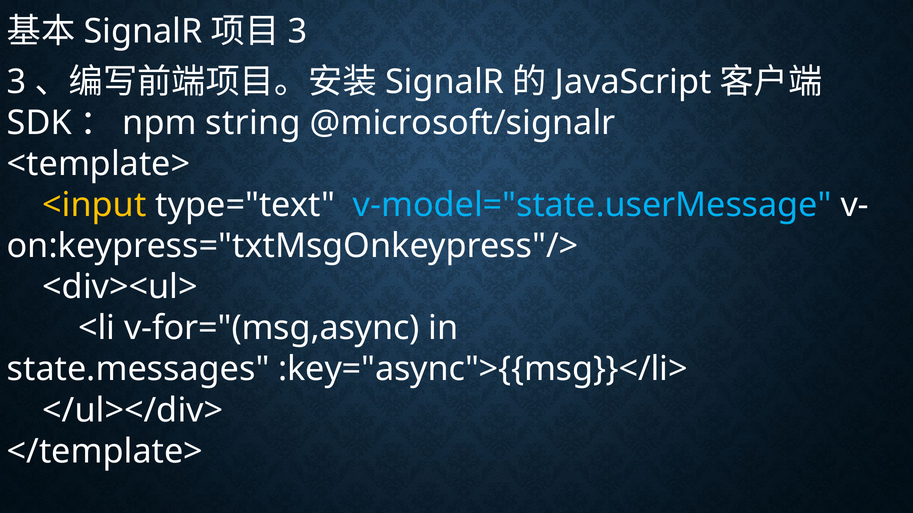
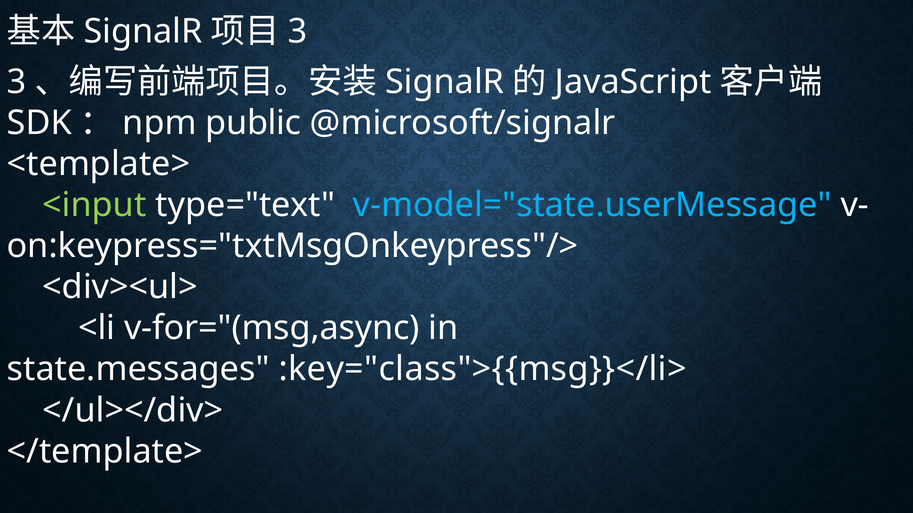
string: string -> public (253, 123)
<input colour: yellow -> light green (94, 205)
:key="async">{{msg}}</li>: :key="async">{{msg}}</li> -> :key="class">{{msg}}</li> (483, 370)
